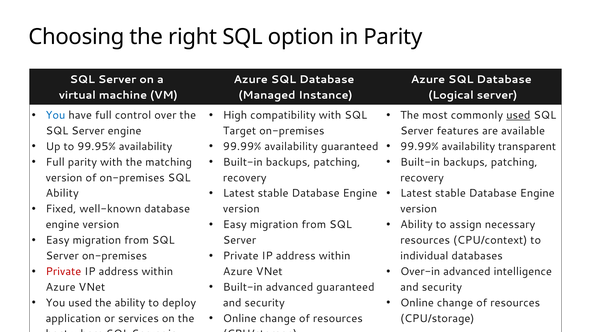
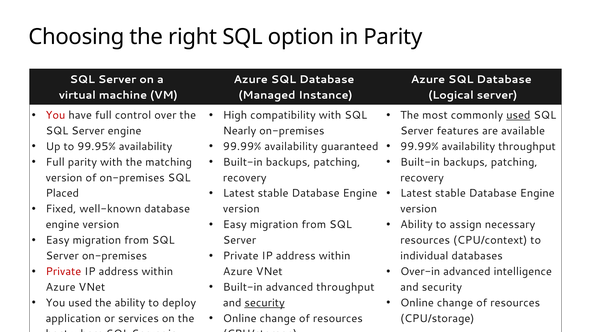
You colour: blue -> red (55, 115)
Target: Target -> Nearly (240, 131)
availability transparent: transparent -> throughput (527, 147)
Ability: Ability -> Placed (62, 194)
advanced guaranteed: guaranteed -> throughput (345, 287)
security underline: none -> present (265, 303)
